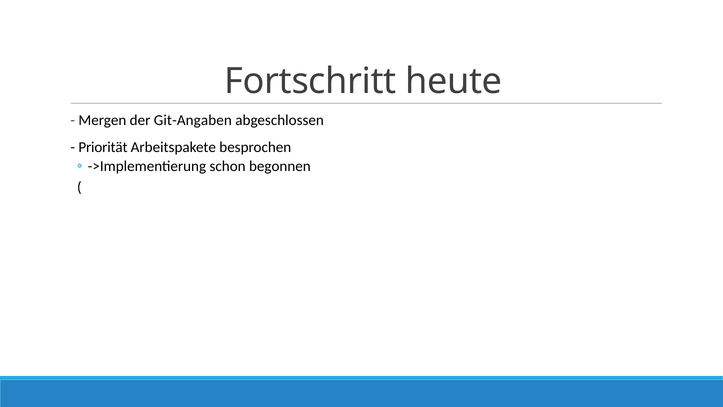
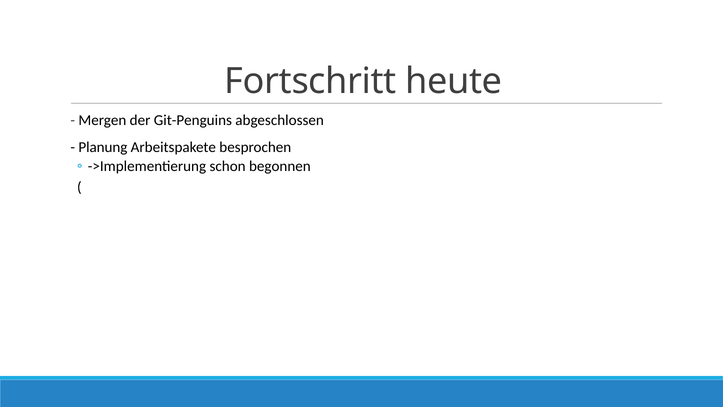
Git-Angaben: Git-Angaben -> Git-Penguins (193, 120)
Priorität: Priorität -> Planung (103, 147)
